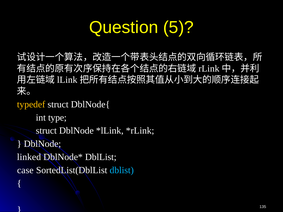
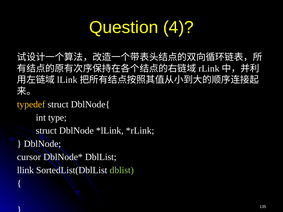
5: 5 -> 4 (178, 27)
linked: linked -> cursor (29, 157)
case: case -> llink (25, 170)
dblist colour: light blue -> light green (122, 170)
